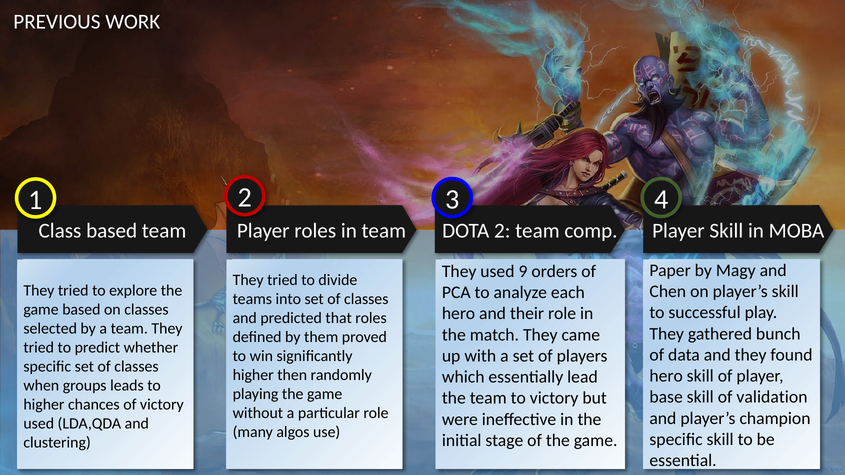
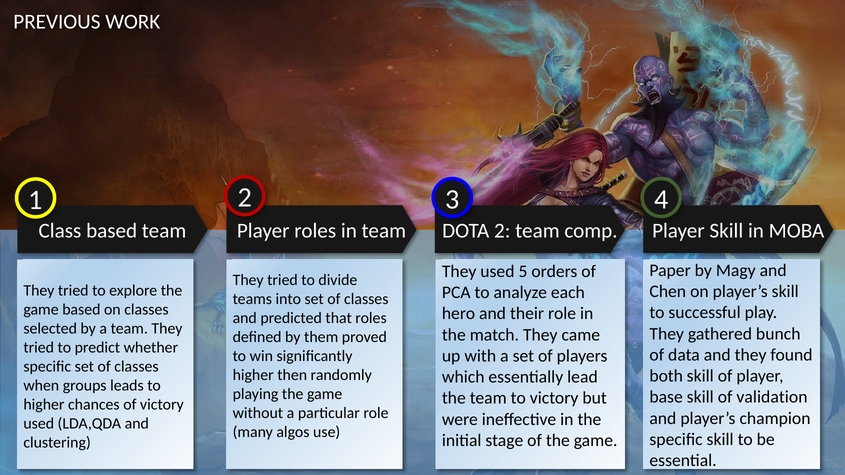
9: 9 -> 5 (523, 272)
hero: hero -> both (666, 376)
